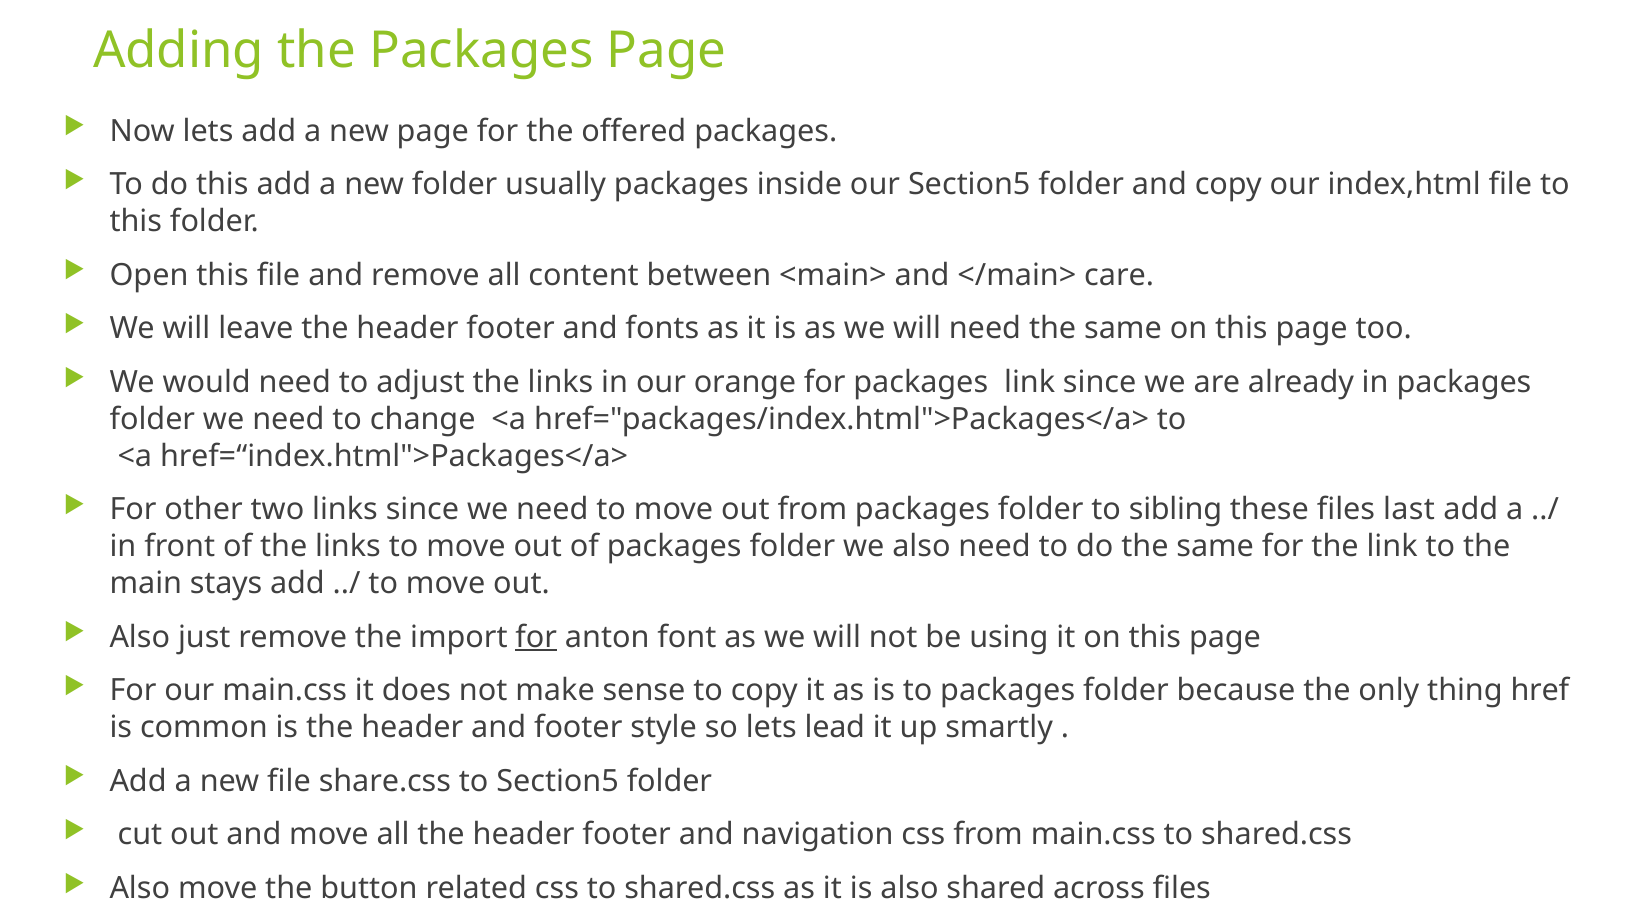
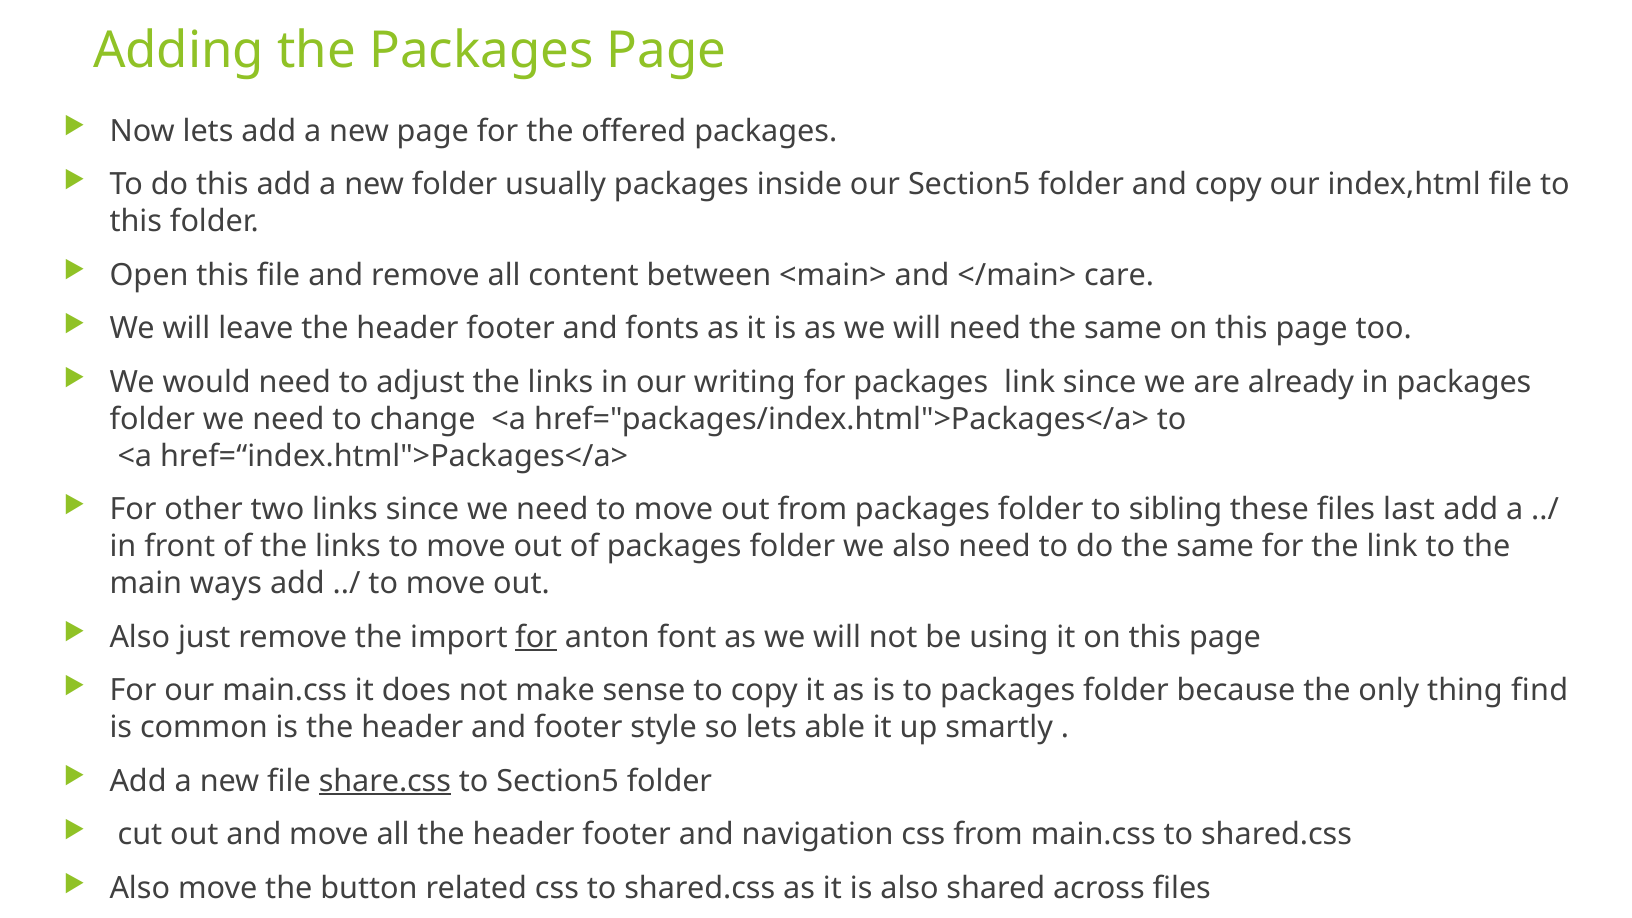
orange: orange -> writing (745, 383)
stays: stays -> ways (226, 583)
href: href -> find (1540, 691)
lead: lead -> able (835, 727)
share.css underline: none -> present (385, 781)
